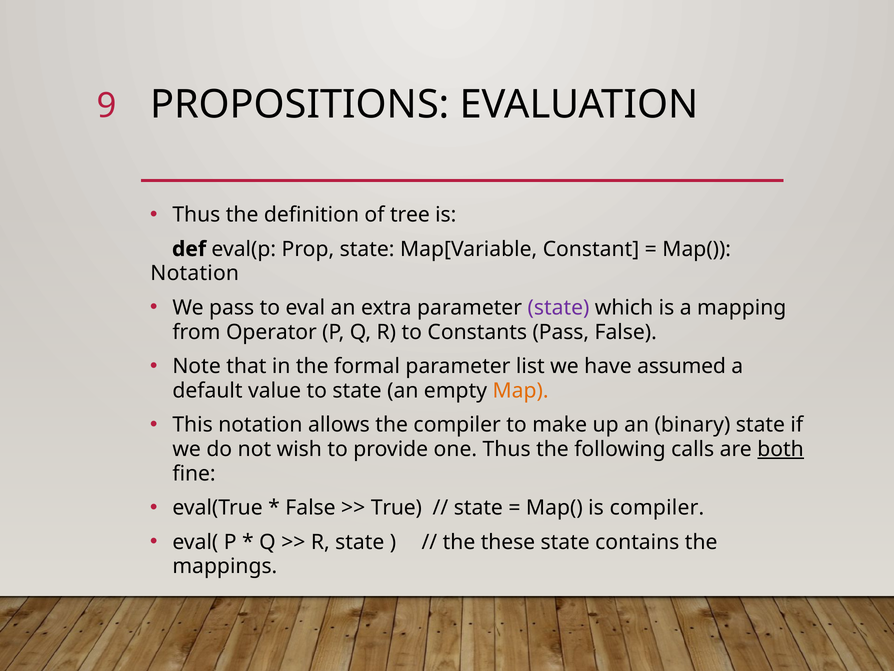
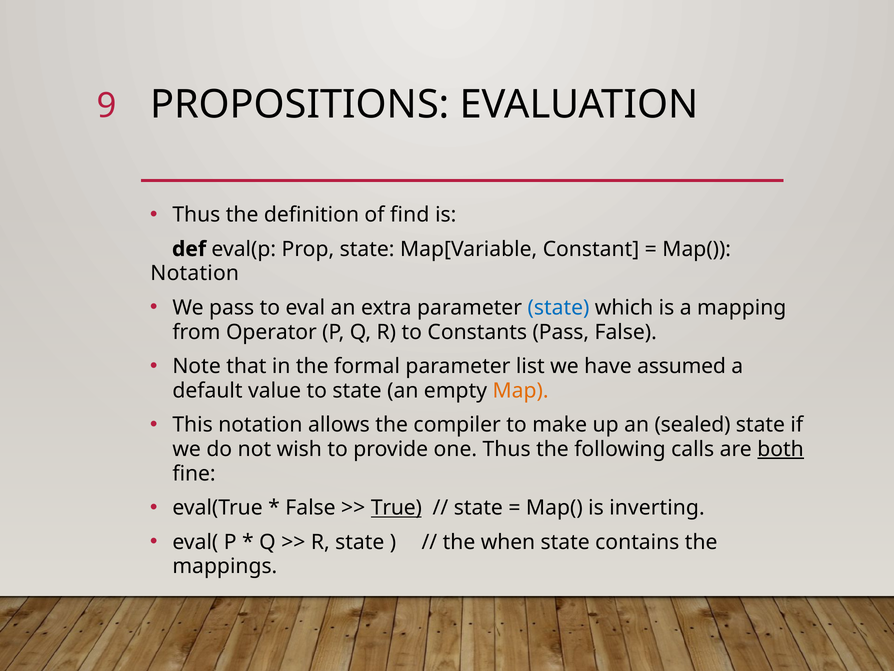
tree: tree -> find (410, 215)
state colour: purple -> blue (558, 307)
binary: binary -> sealed (693, 425)
True underline: none -> present (396, 508)
is compiler: compiler -> inverting (657, 508)
these: these -> when (508, 542)
